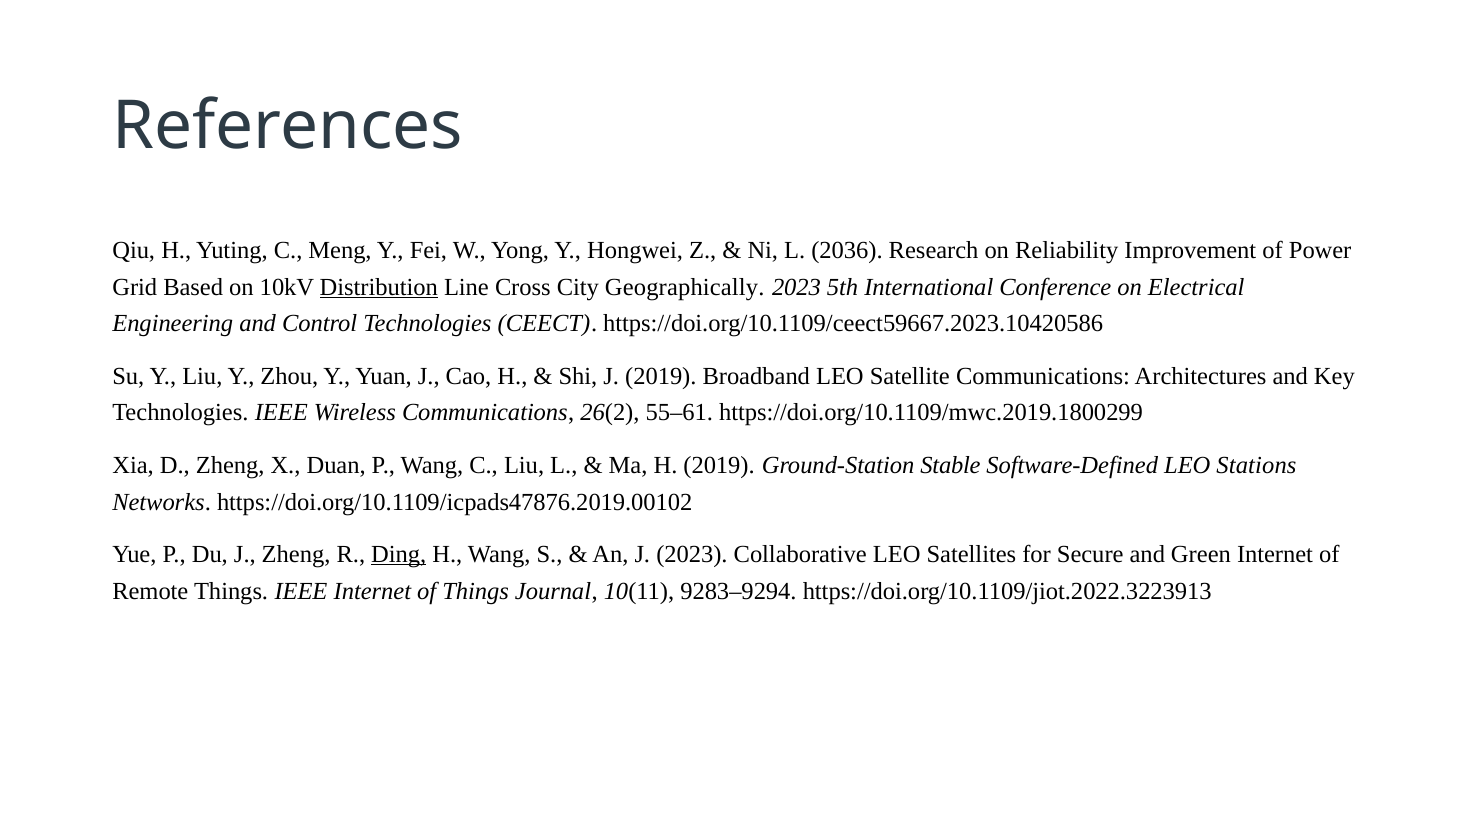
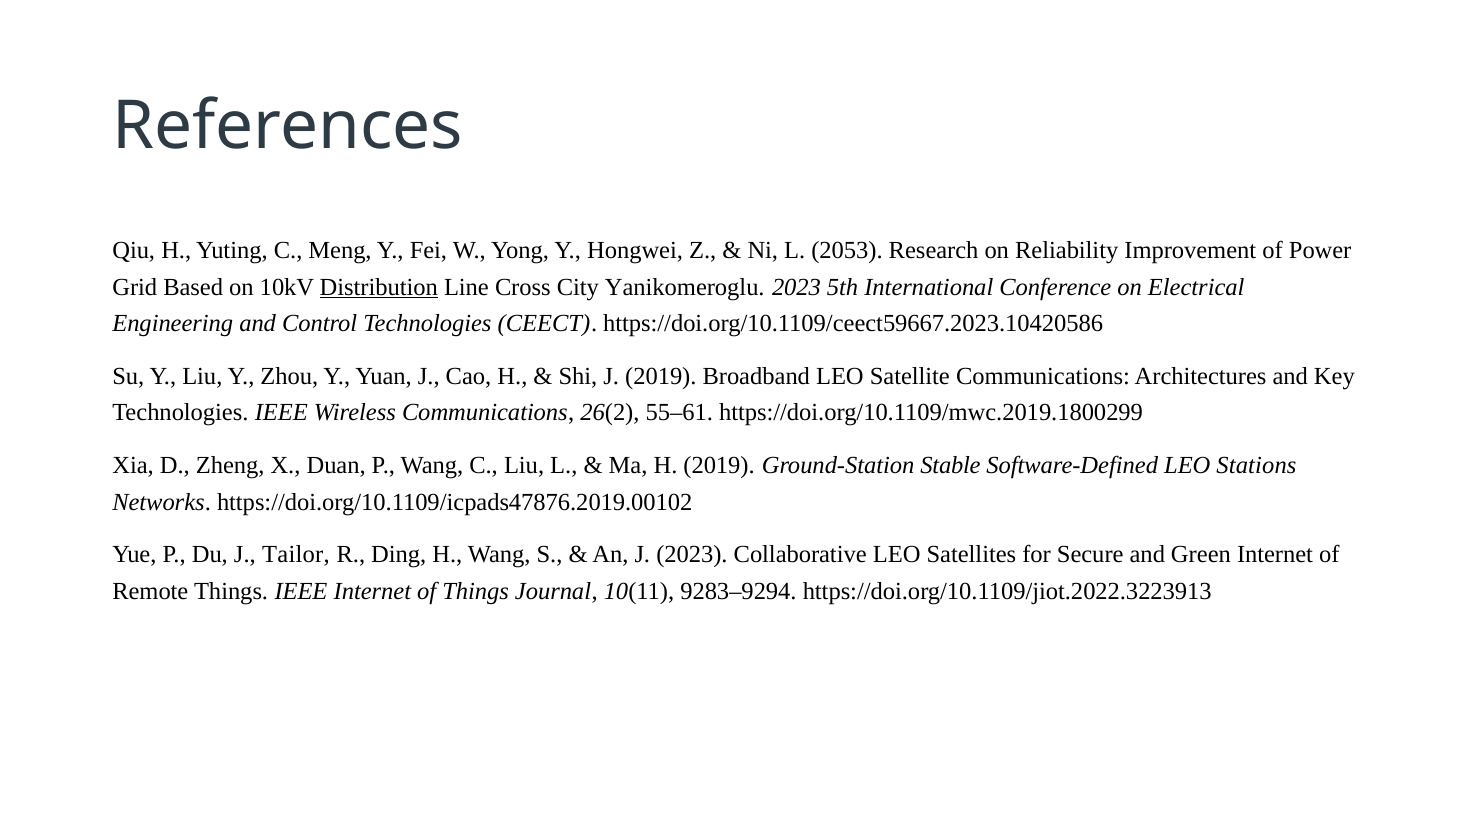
2036: 2036 -> 2053 (847, 250)
Geographically: Geographically -> Yanikomeroglu (685, 287)
J Zheng: Zheng -> Tailor (296, 554)
Ding underline: present -> none (399, 554)
